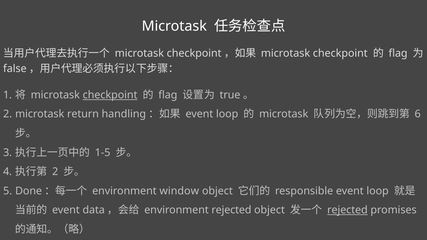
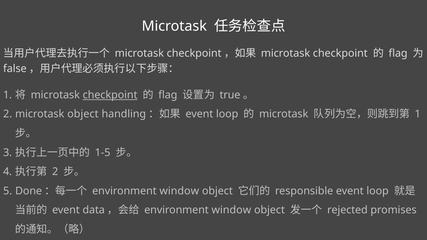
microtask return: return -> object (83, 114)
6: 6 -> 1 (418, 114)
rejected: rejected -> window (231, 210)
rejected underline: present -> none (347, 210)
